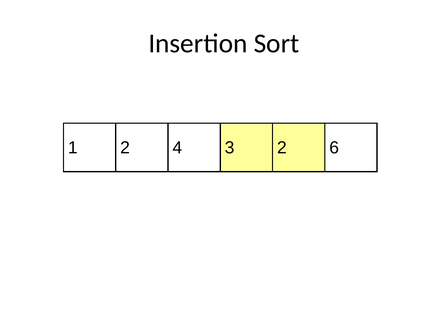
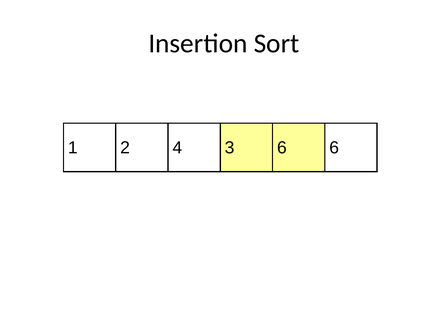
1 2: 2 -> 6 (282, 148)
